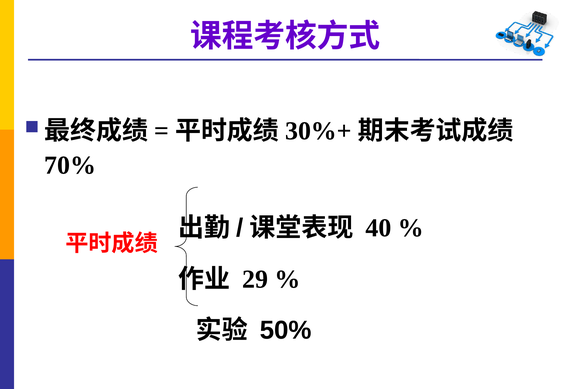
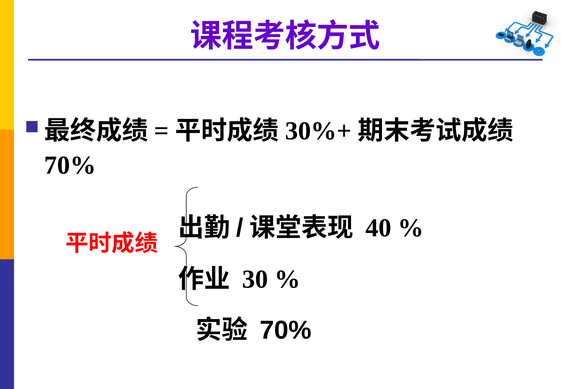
29: 29 -> 30 (255, 279)
50%: 50% -> 70% (286, 330)
